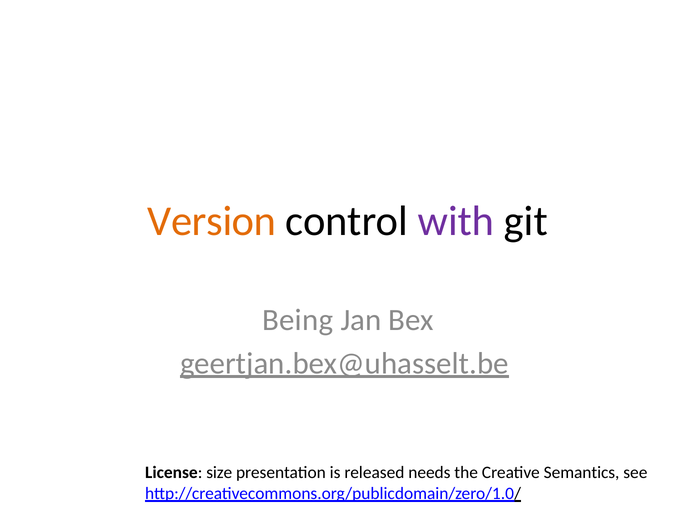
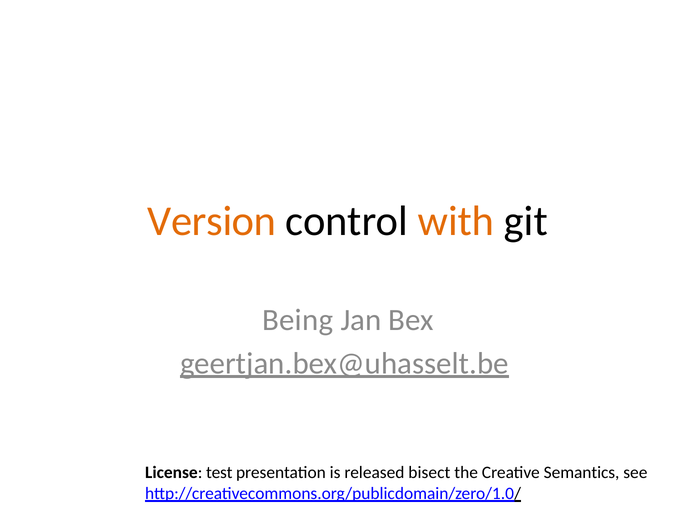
with colour: purple -> orange (456, 221)
size: size -> test (219, 472)
needs: needs -> bisect (429, 472)
